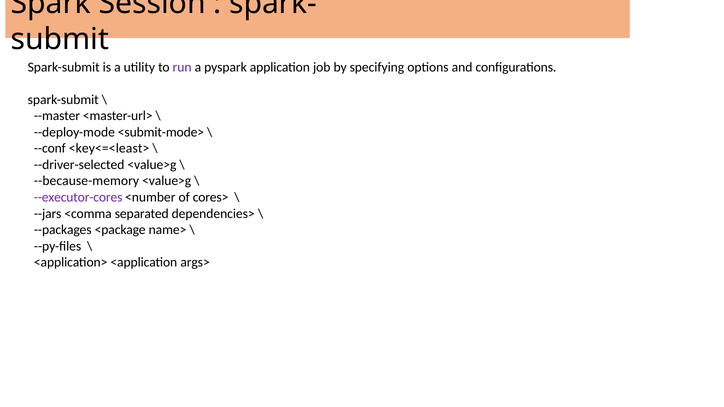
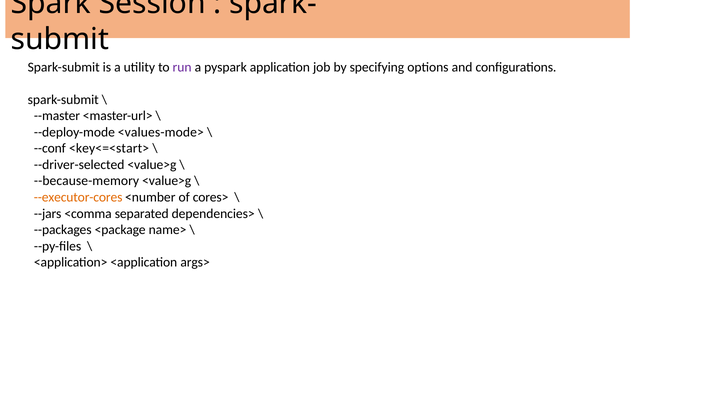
<submit-mode>: <submit-mode> -> <values-mode> (161, 132)
<key<=<least>: <key<=<least> -> <key<=<start> (109, 148)
--executor-cores colour: purple -> orange (78, 197)
